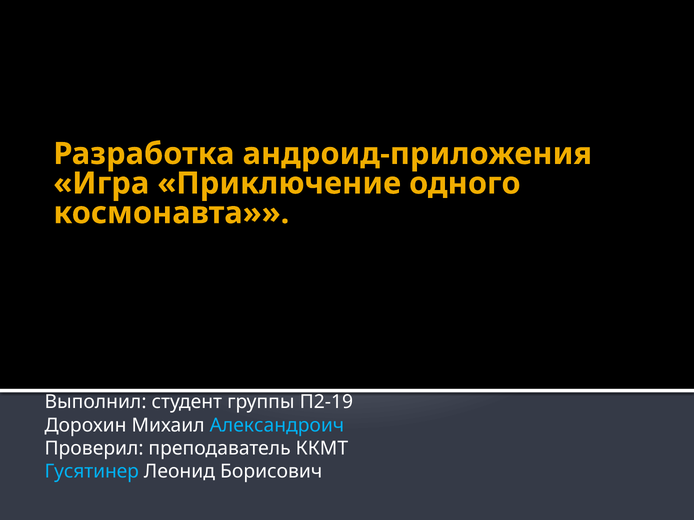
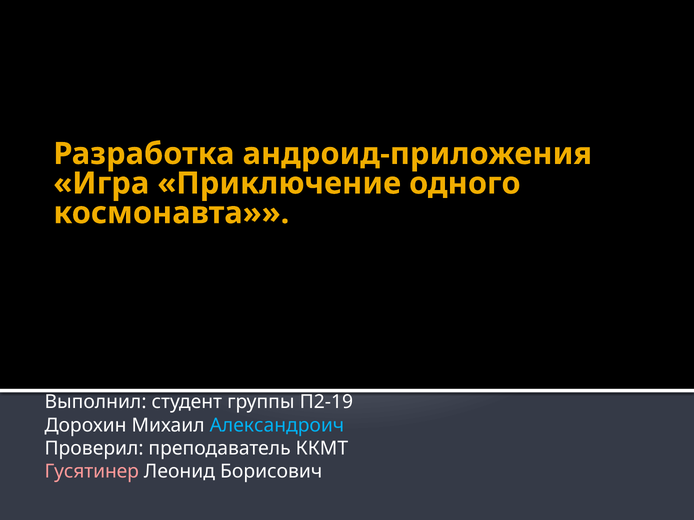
Гусятинер colour: light blue -> pink (92, 472)
